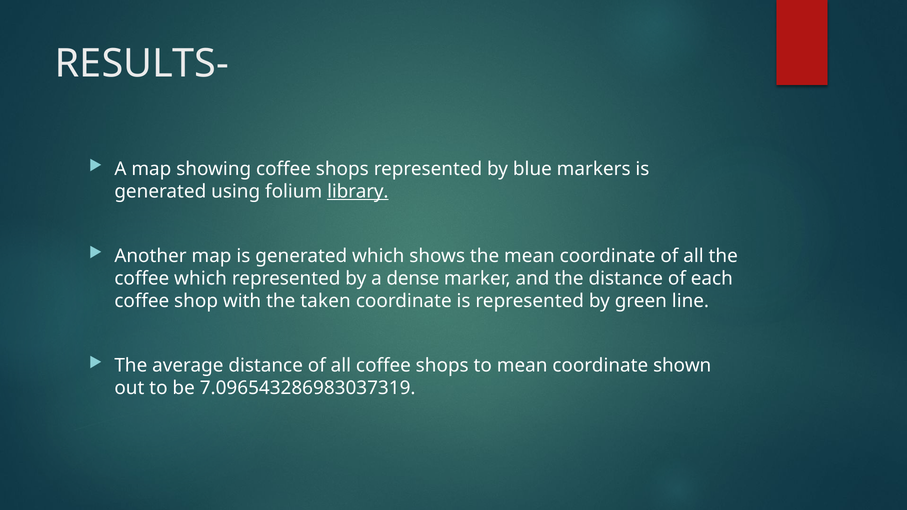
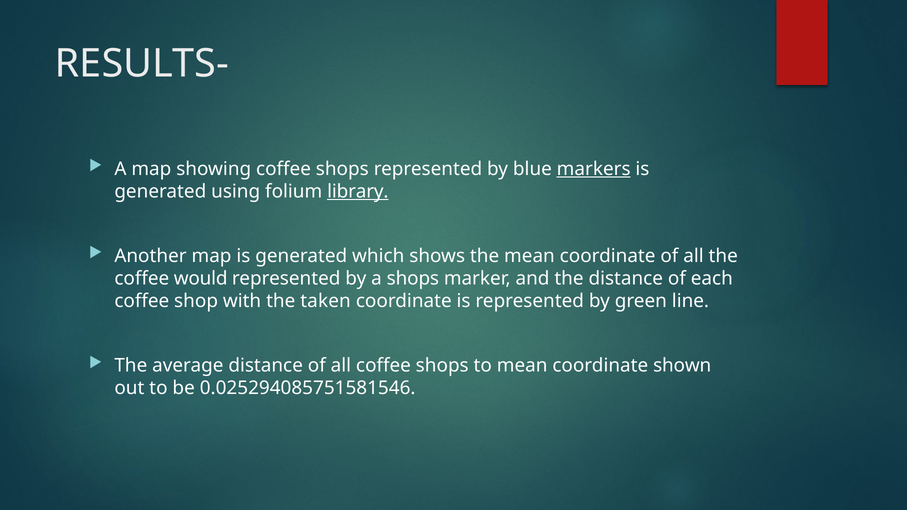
markers underline: none -> present (594, 169)
coffee which: which -> would (201, 279)
a dense: dense -> shops (413, 279)
7.096543286983037319: 7.096543286983037319 -> 0.025294085751581546 (308, 388)
